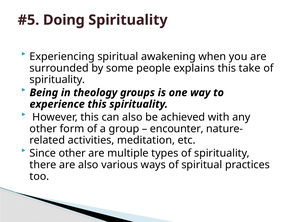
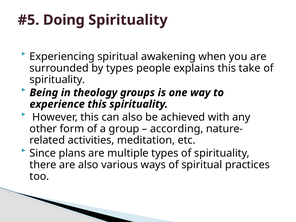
by some: some -> types (120, 68)
encounter: encounter -> according (177, 129)
Since other: other -> plans (72, 153)
